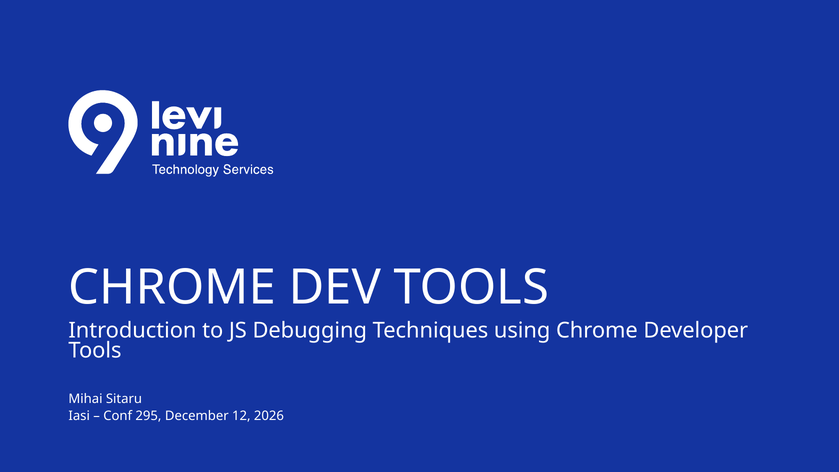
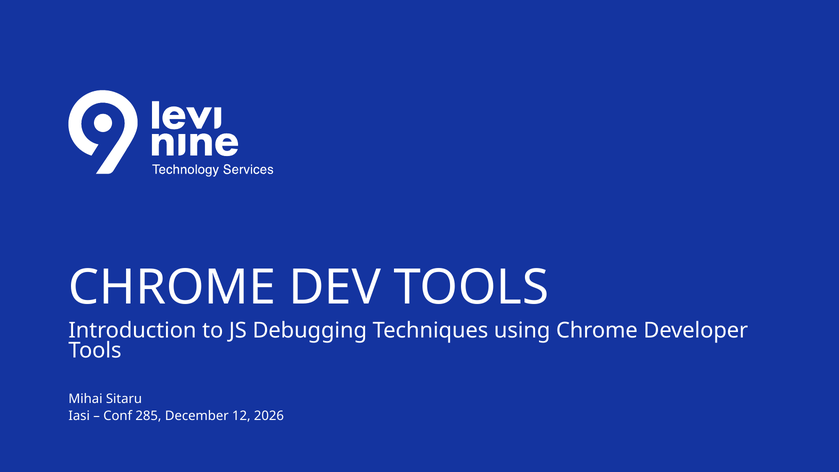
295: 295 -> 285 (148, 416)
